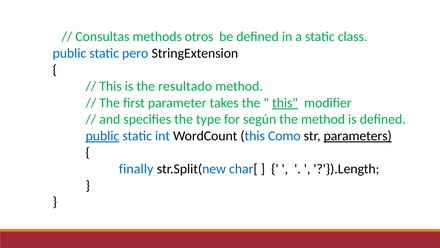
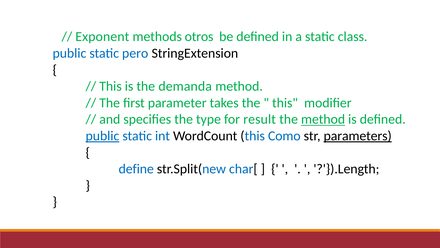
Consultas: Consultas -> Exponent (102, 37)
resultado: resultado -> demanda (185, 86)
this underline: present -> none (285, 103)
según: según -> result (260, 119)
method underline: none -> present (323, 119)
finally: finally -> define (136, 169)
